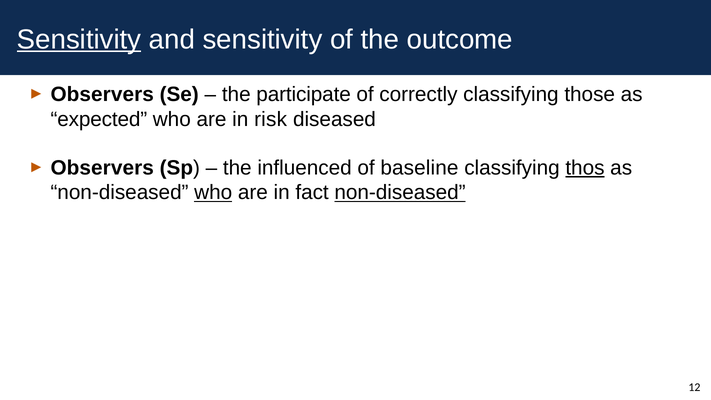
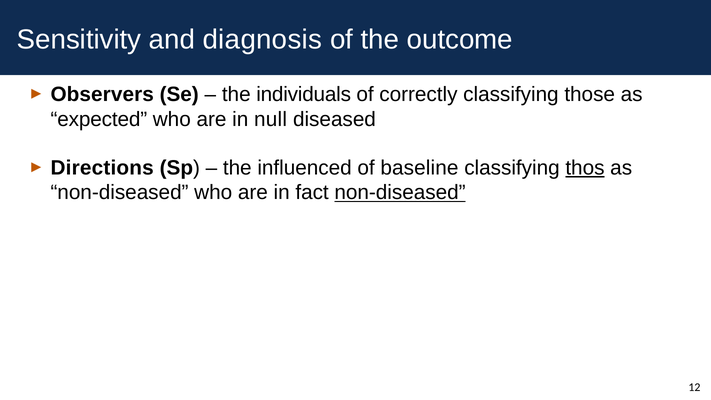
Sensitivity underline: present -> none (79, 39)
and sensitivity: sensitivity -> diagnosis (262, 39)
participate: participate -> individuals (304, 94)
risk: risk -> null (271, 119)
Observers: Observers -> Directions (102, 168)
who underline: present -> none (213, 193)
